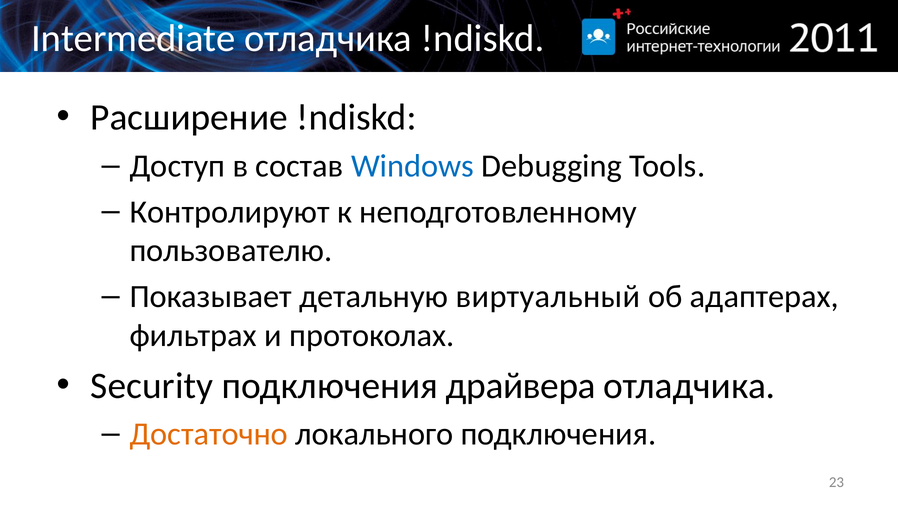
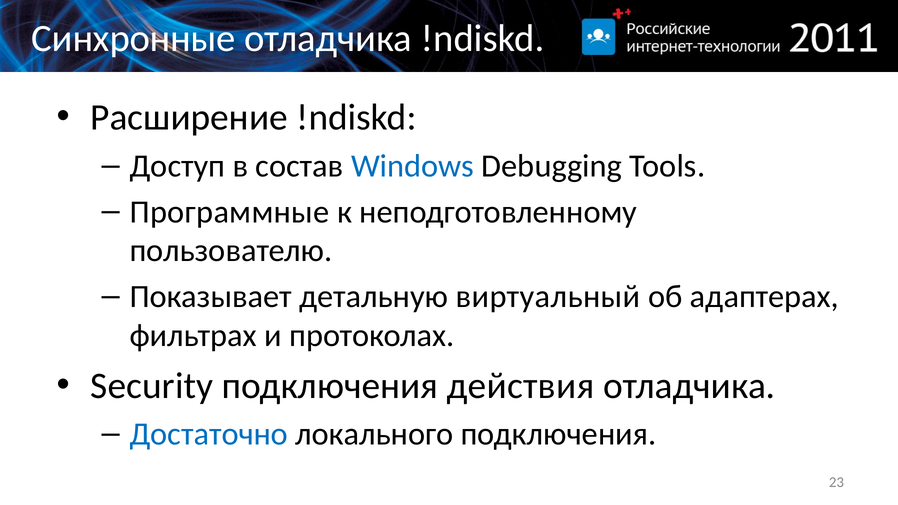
Intermediate: Intermediate -> Синхронные (133, 38)
Контролируют: Контролируют -> Программные (230, 212)
драйвера: драйвера -> действия (520, 386)
Достаточно colour: orange -> blue (209, 434)
